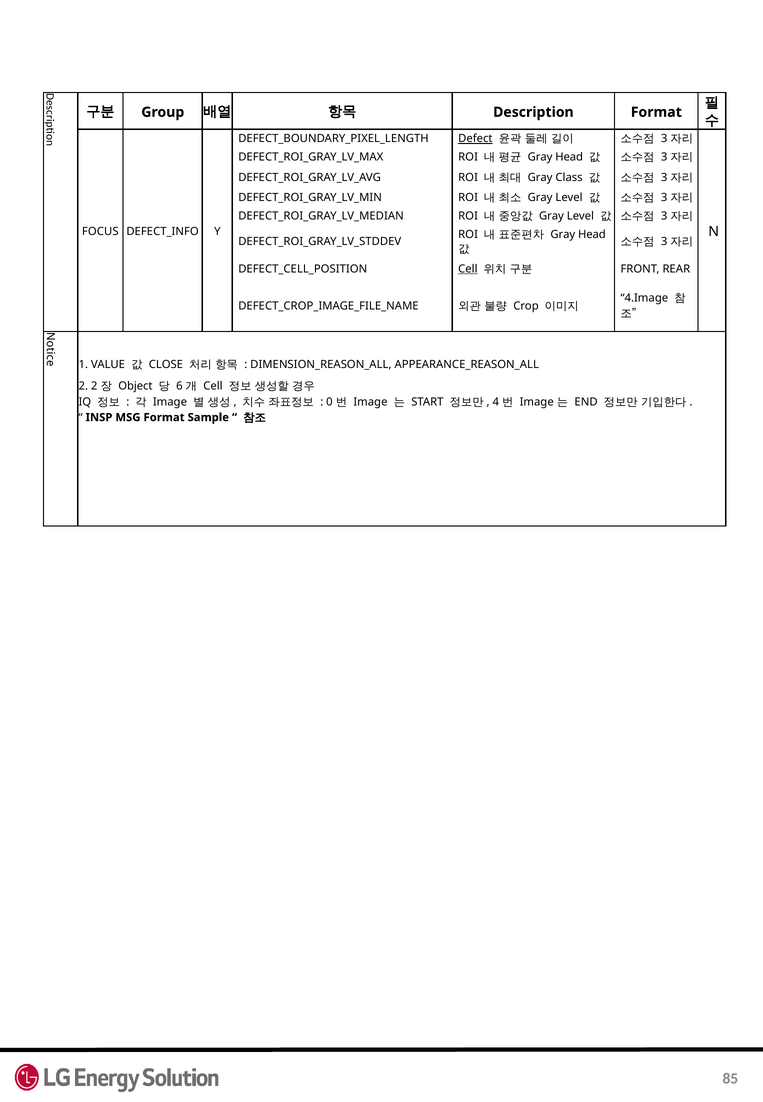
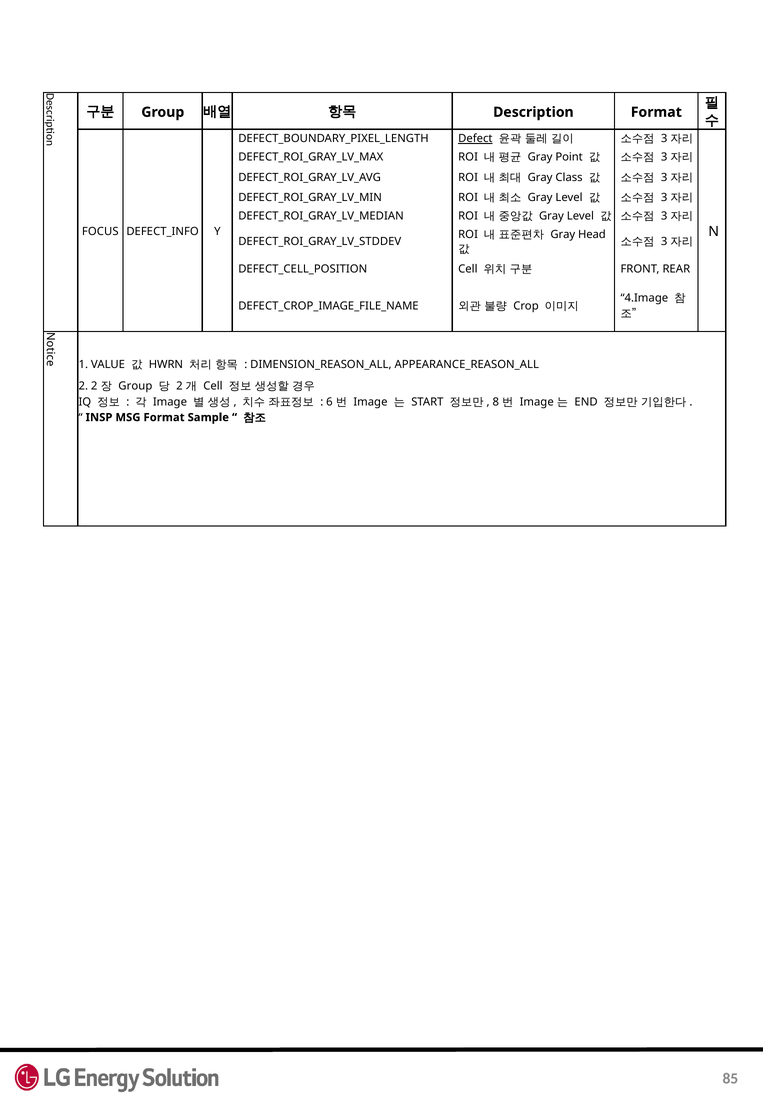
Head: Head -> Point (569, 157)
Cell underline: present -> none (468, 269)
CLOSE: CLOSE -> HWRN (166, 364)
Object: Object -> Group (135, 386)
6: 6 -> 2 (179, 386)
0: 0 -> 6 (329, 402)
4: 4 -> 8 (496, 402)
